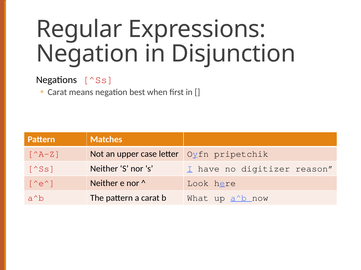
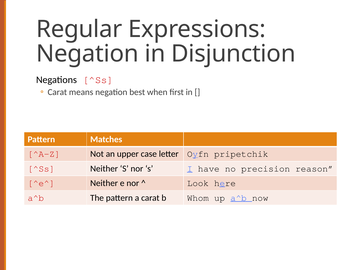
digitizer: digitizer -> precision (266, 169)
What: What -> Whom (198, 198)
